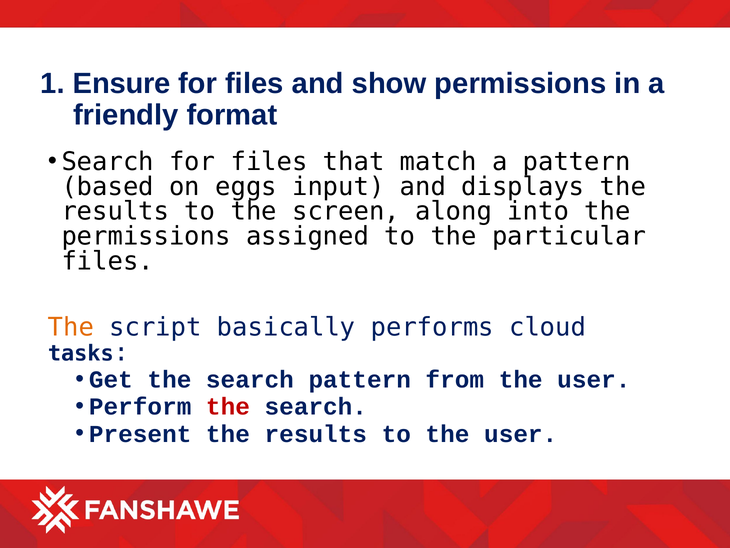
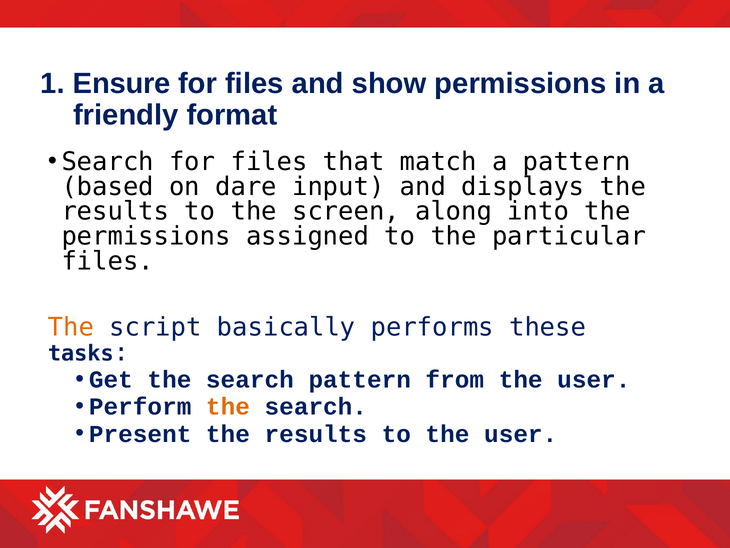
eggs: eggs -> dare (246, 186)
cloud: cloud -> these (548, 327)
the colour: red -> orange (228, 407)
